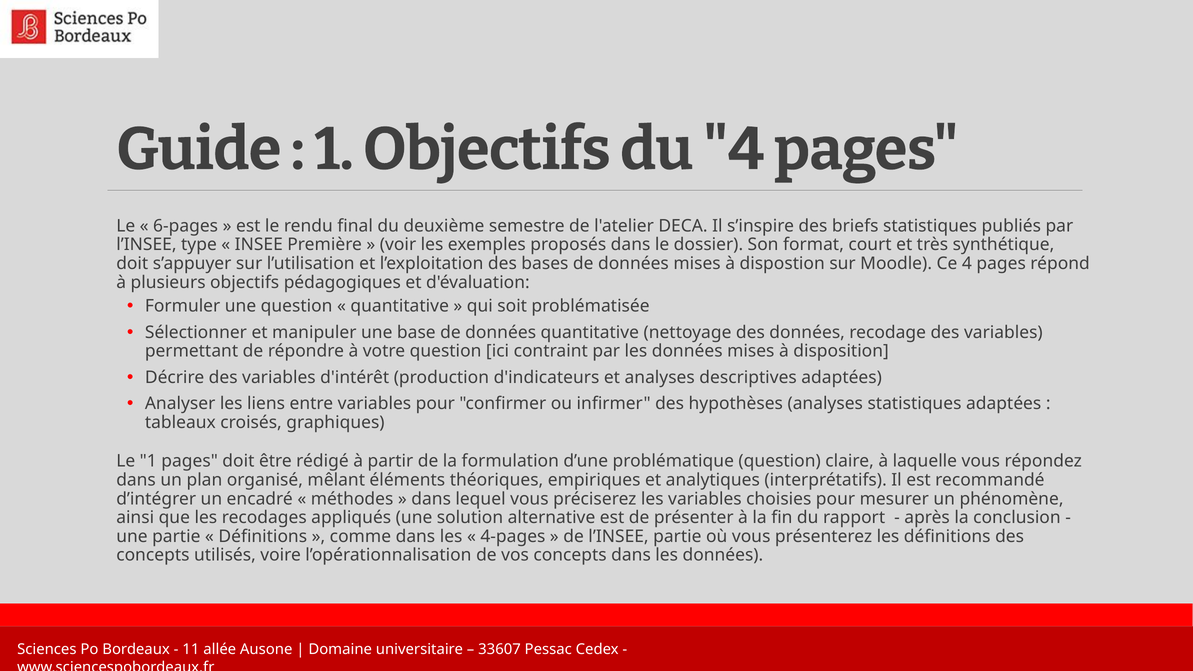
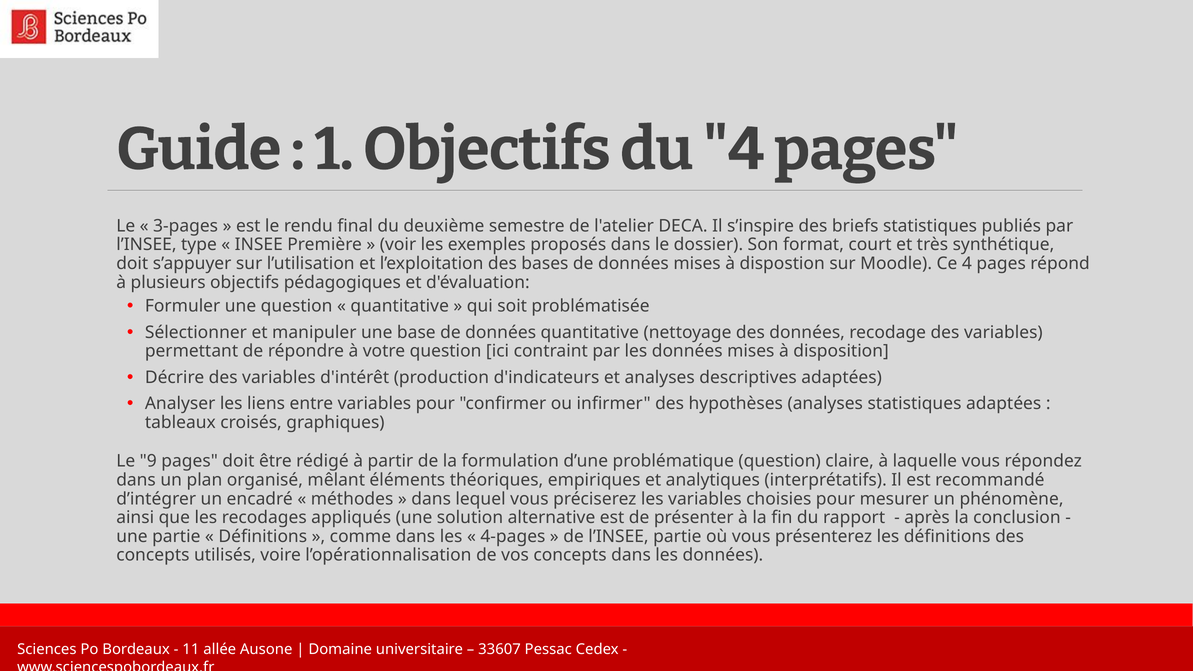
6-pages: 6-pages -> 3-pages (186, 226)
Le 1: 1 -> 9 (148, 461)
